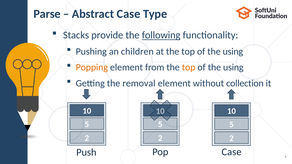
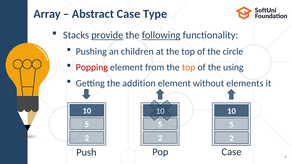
Parse: Parse -> Array (47, 14)
provide underline: none -> present (107, 35)
using: using -> circle (233, 51)
Popping colour: orange -> red (92, 67)
removal: removal -> addition (139, 83)
collection: collection -> elements (245, 83)
